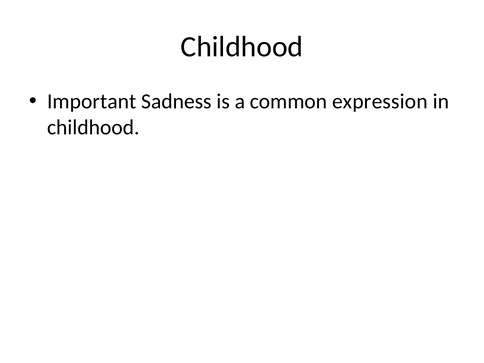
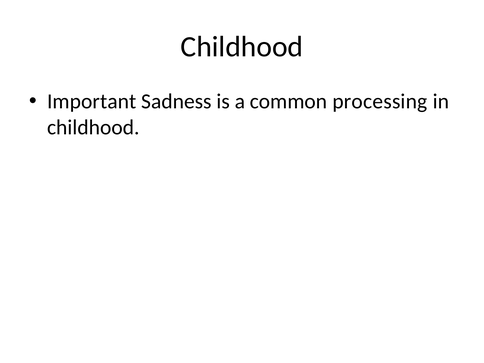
expression: expression -> processing (380, 102)
